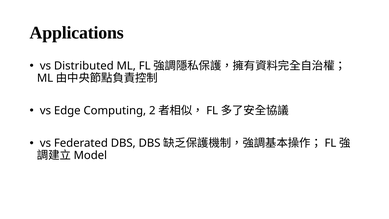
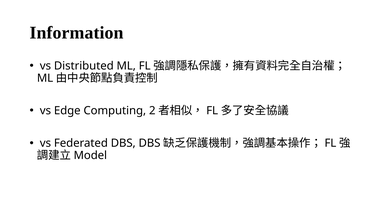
Applications: Applications -> Information (77, 33)
